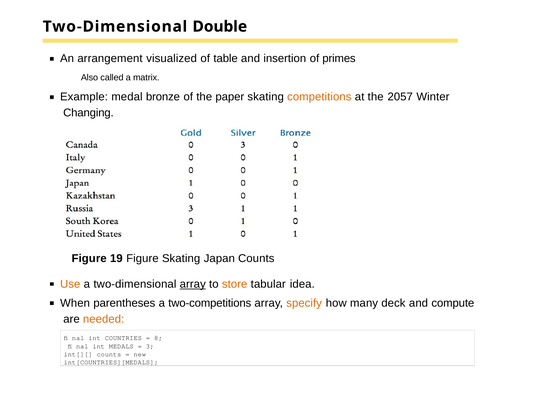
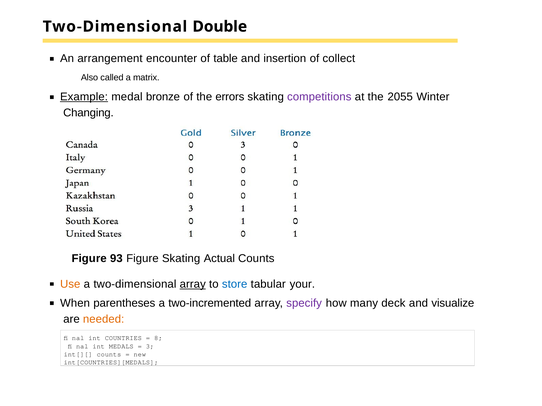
visualized: visualized -> encounter (172, 59)
primes: primes -> collect (339, 59)
Example underline: none -> present (84, 97)
paper: paper -> errors (230, 97)
competitions colour: orange -> purple (319, 97)
2057: 2057 -> 2055 (400, 97)
19: 19 -> 93 (116, 259)
Japan: Japan -> Actual (219, 259)
store colour: orange -> blue (235, 285)
idea: idea -> your (302, 285)
two-competitions: two-competitions -> two-incremented (210, 304)
specify colour: orange -> purple (304, 304)
compute: compute -> visualize (453, 304)
